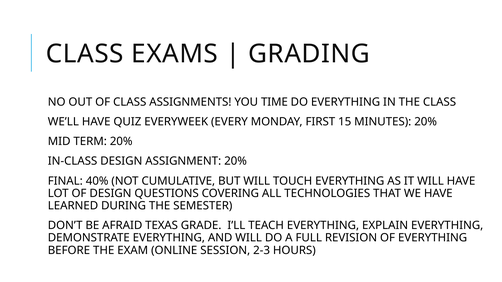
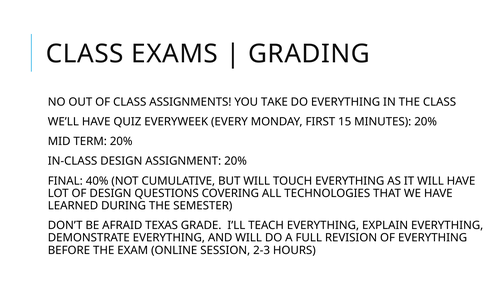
TIME: TIME -> TAKE (274, 102)
